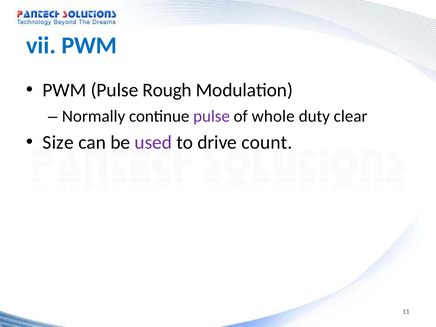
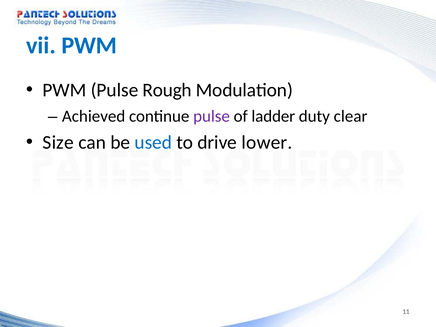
Normally: Normally -> Achieved (94, 116)
whole: whole -> ladder (273, 116)
used colour: purple -> blue (153, 143)
count: count -> lower (267, 143)
